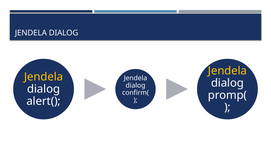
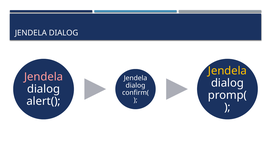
Jendela colour: yellow -> pink (44, 77)
